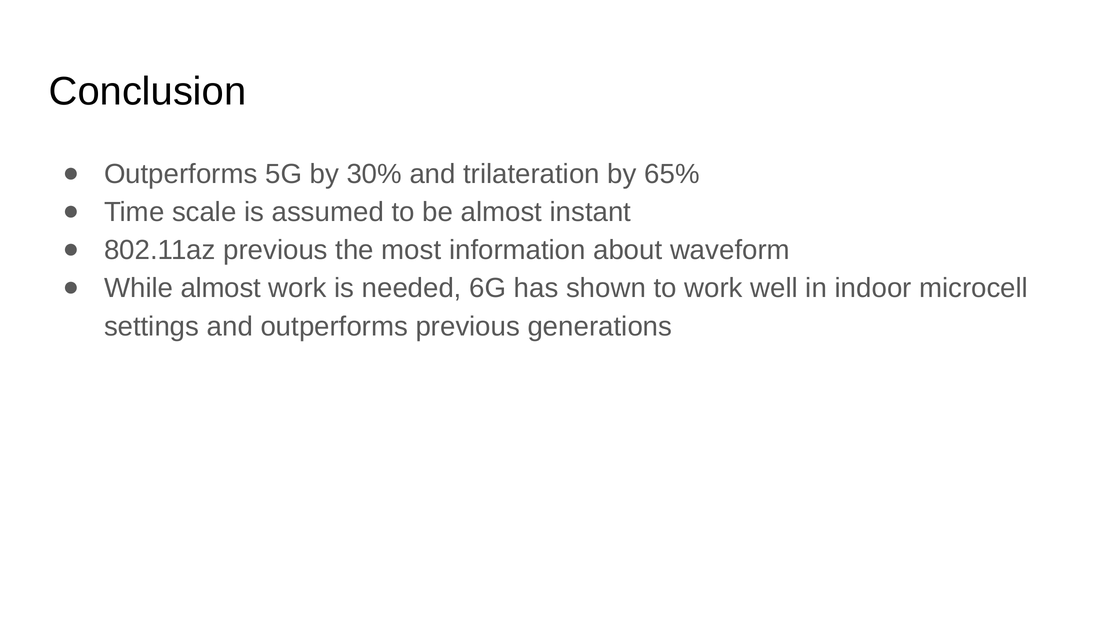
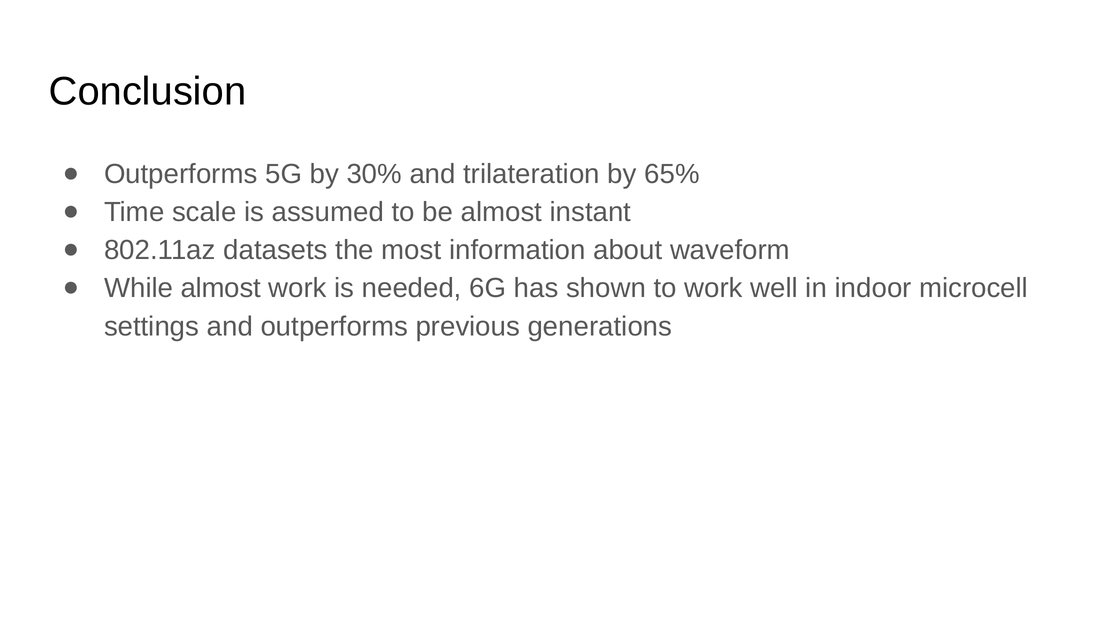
802.11az previous: previous -> datasets (276, 250)
